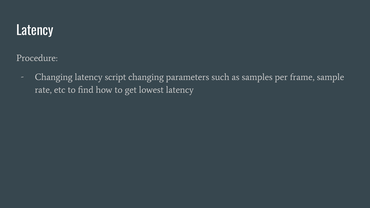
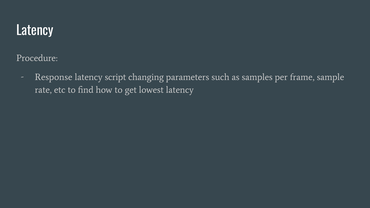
Changing: Changing -> Response (54, 77)
